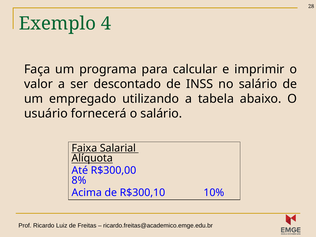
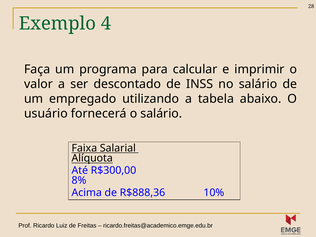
R$300,10: R$300,10 -> R$888,36 (142, 193)
